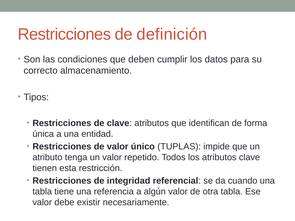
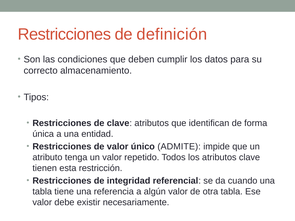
TUPLAS: TUPLAS -> ADMITE (179, 147)
